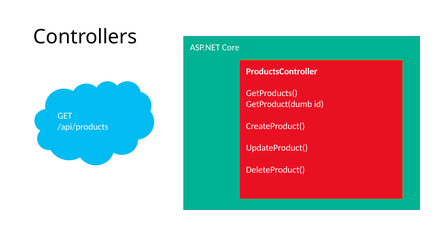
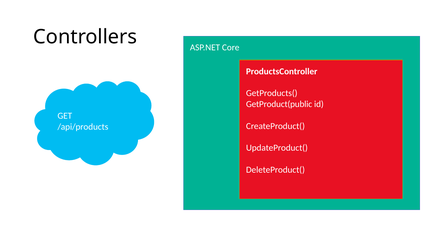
GetProduct(dumb: GetProduct(dumb -> GetProduct(public (279, 104)
